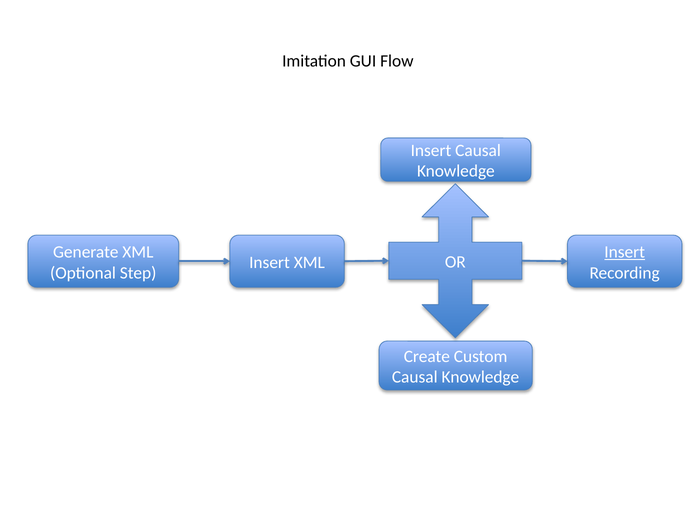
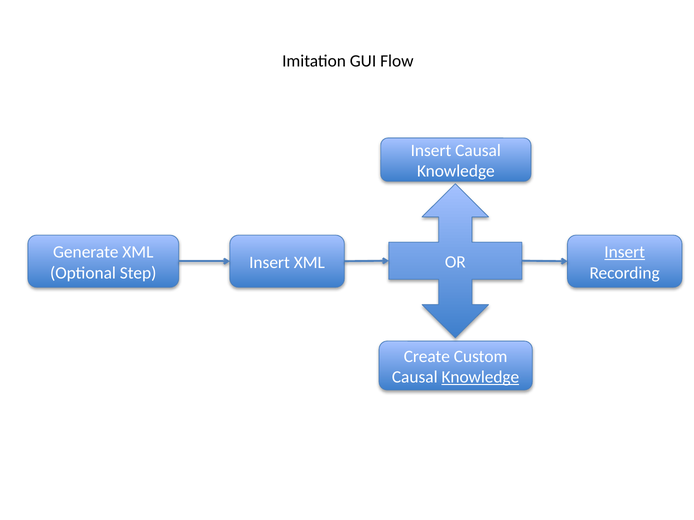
Knowledge underline: none -> present (480, 377)
